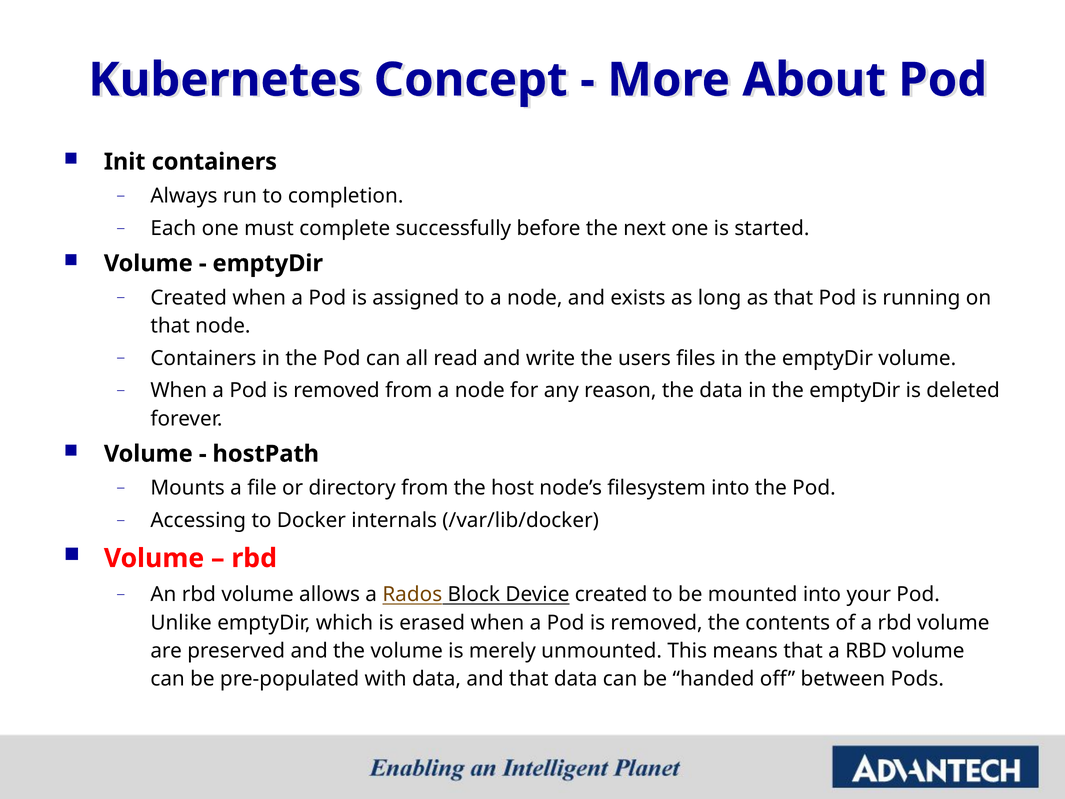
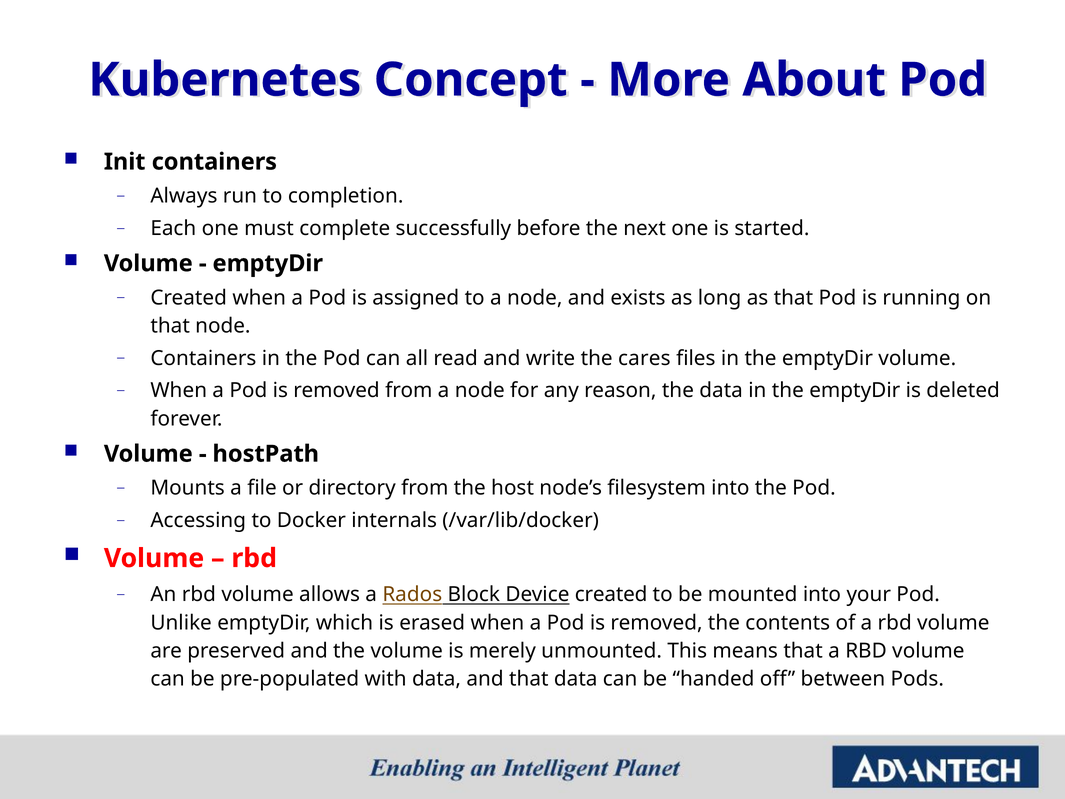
users: users -> cares (644, 358)
